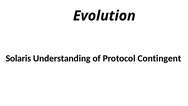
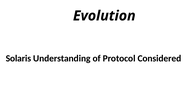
Contingent: Contingent -> Considered (159, 58)
